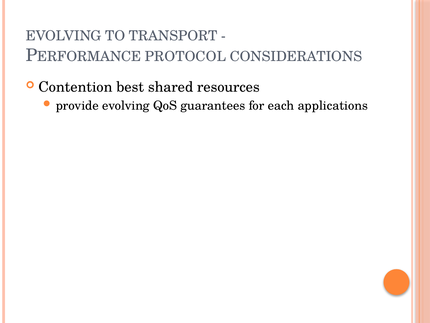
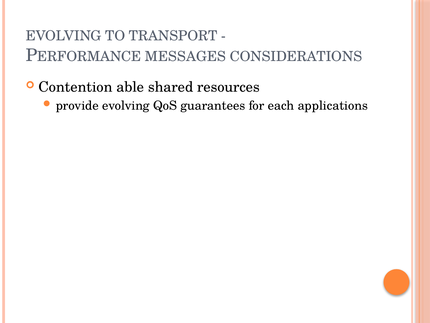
PROTOCOL: PROTOCOL -> MESSAGES (185, 56)
best: best -> able (130, 87)
